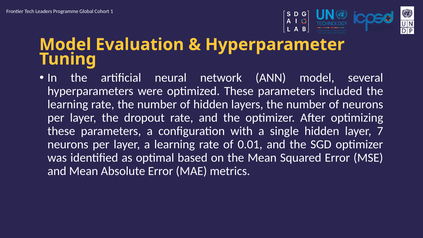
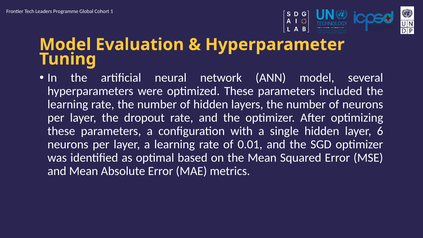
7: 7 -> 6 (380, 131)
